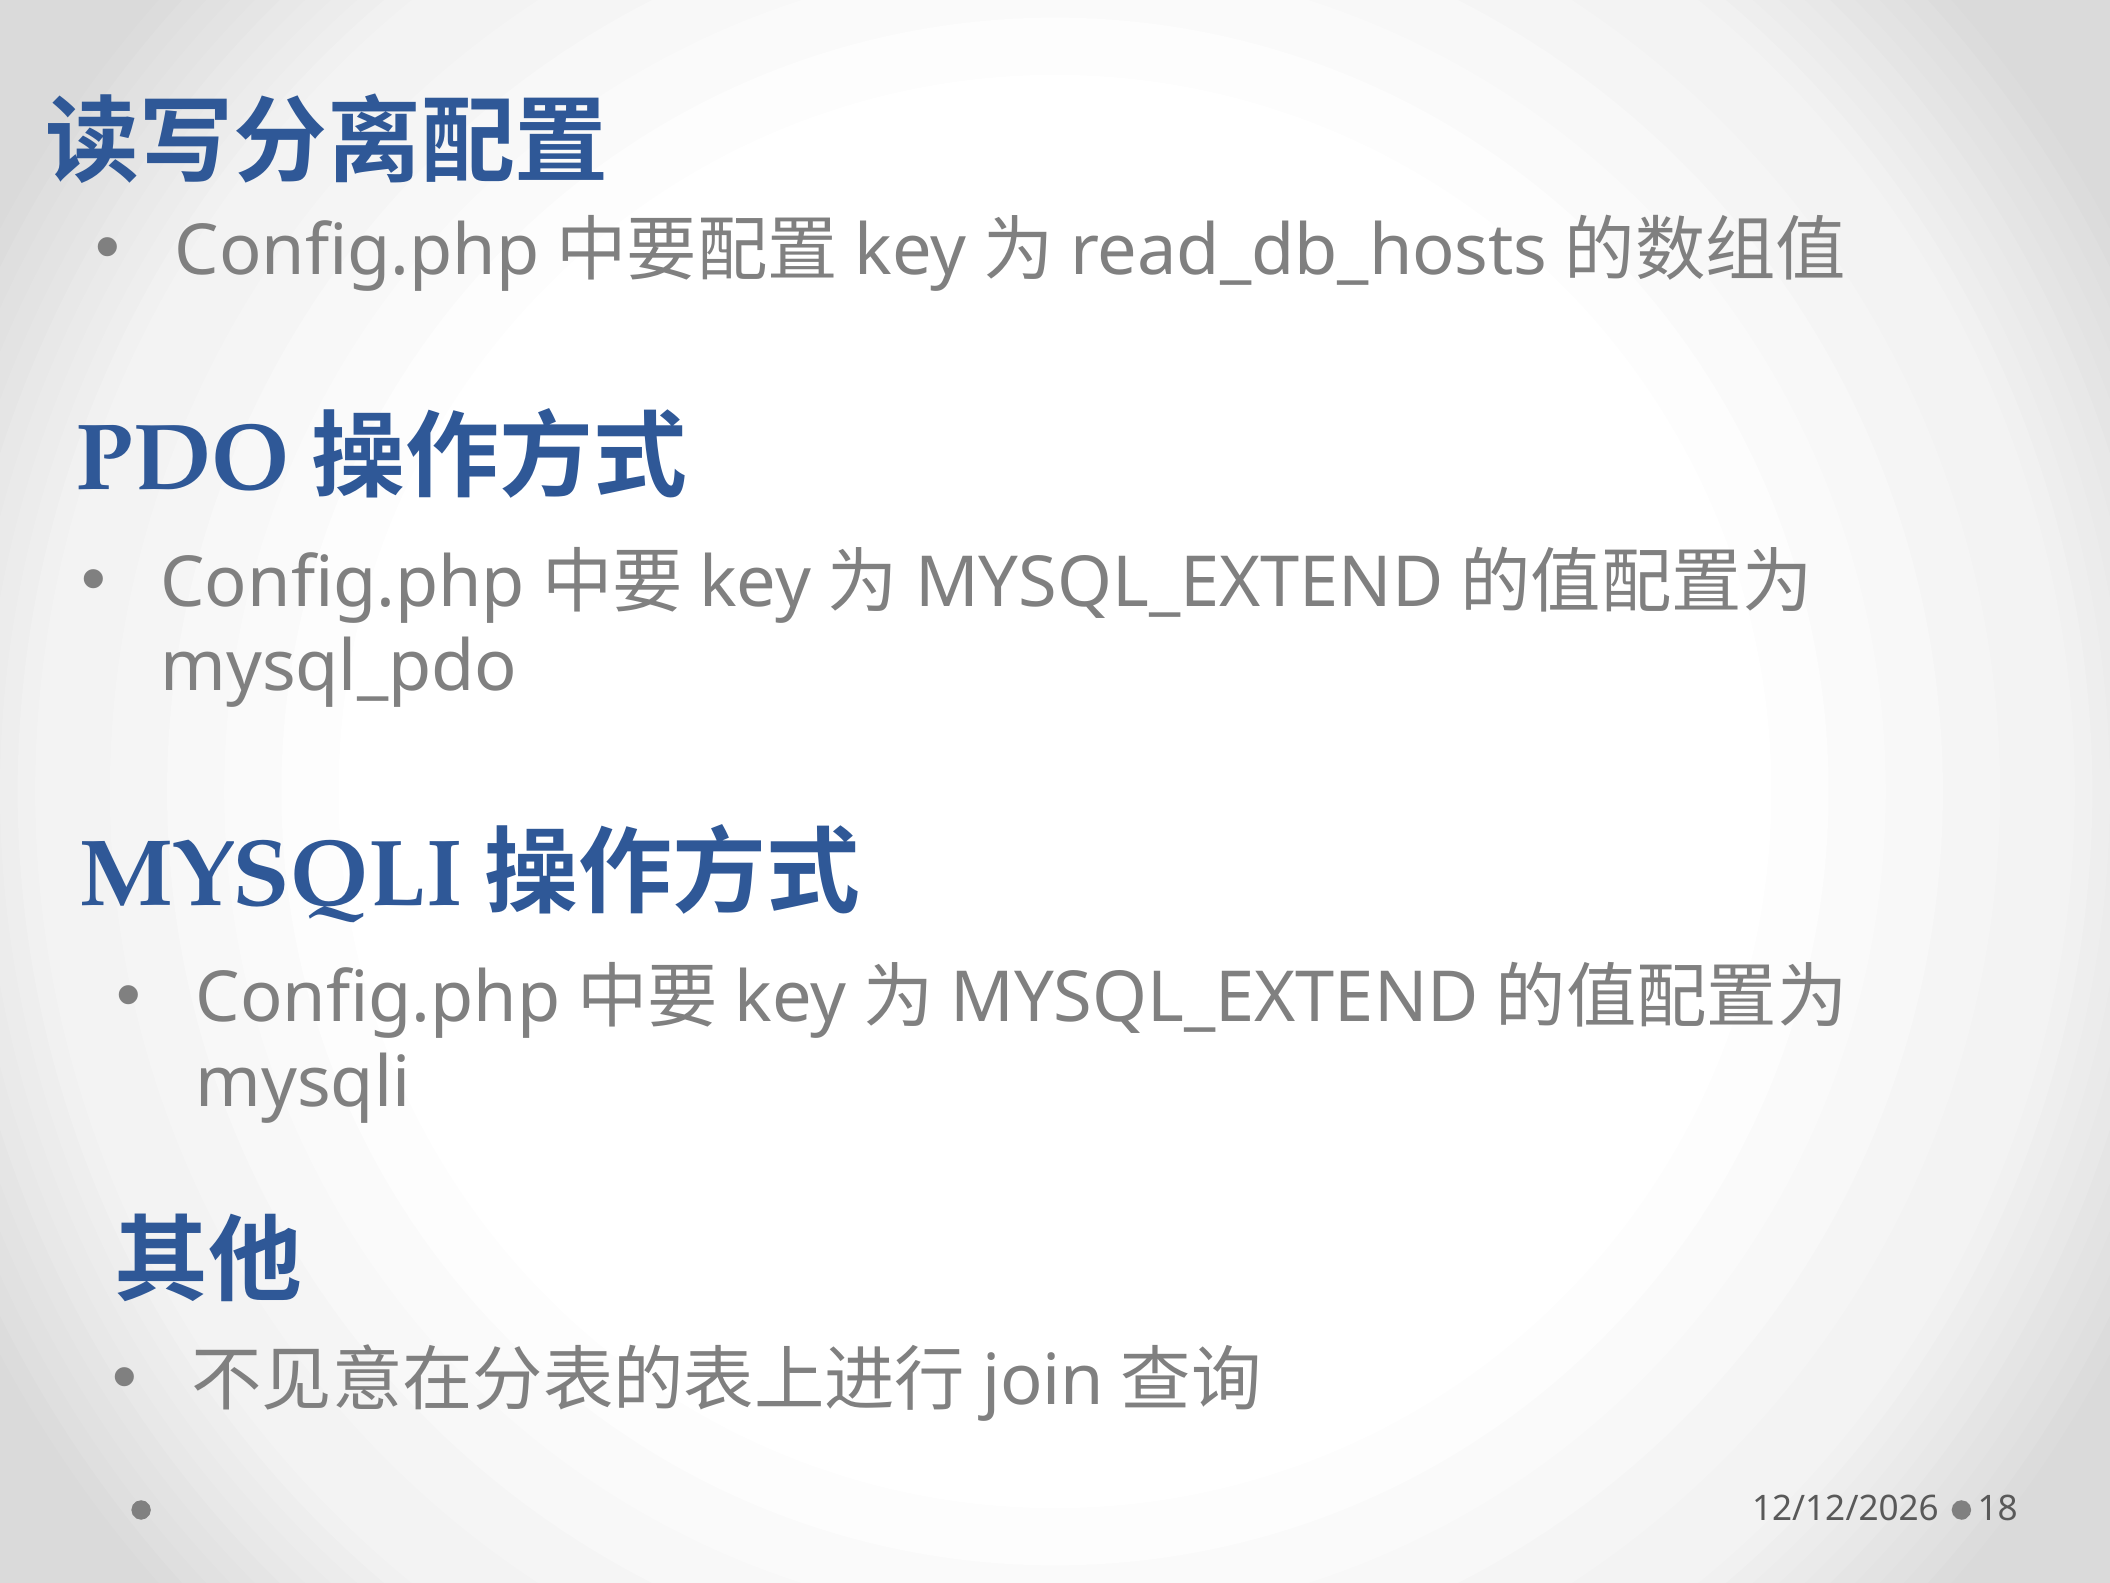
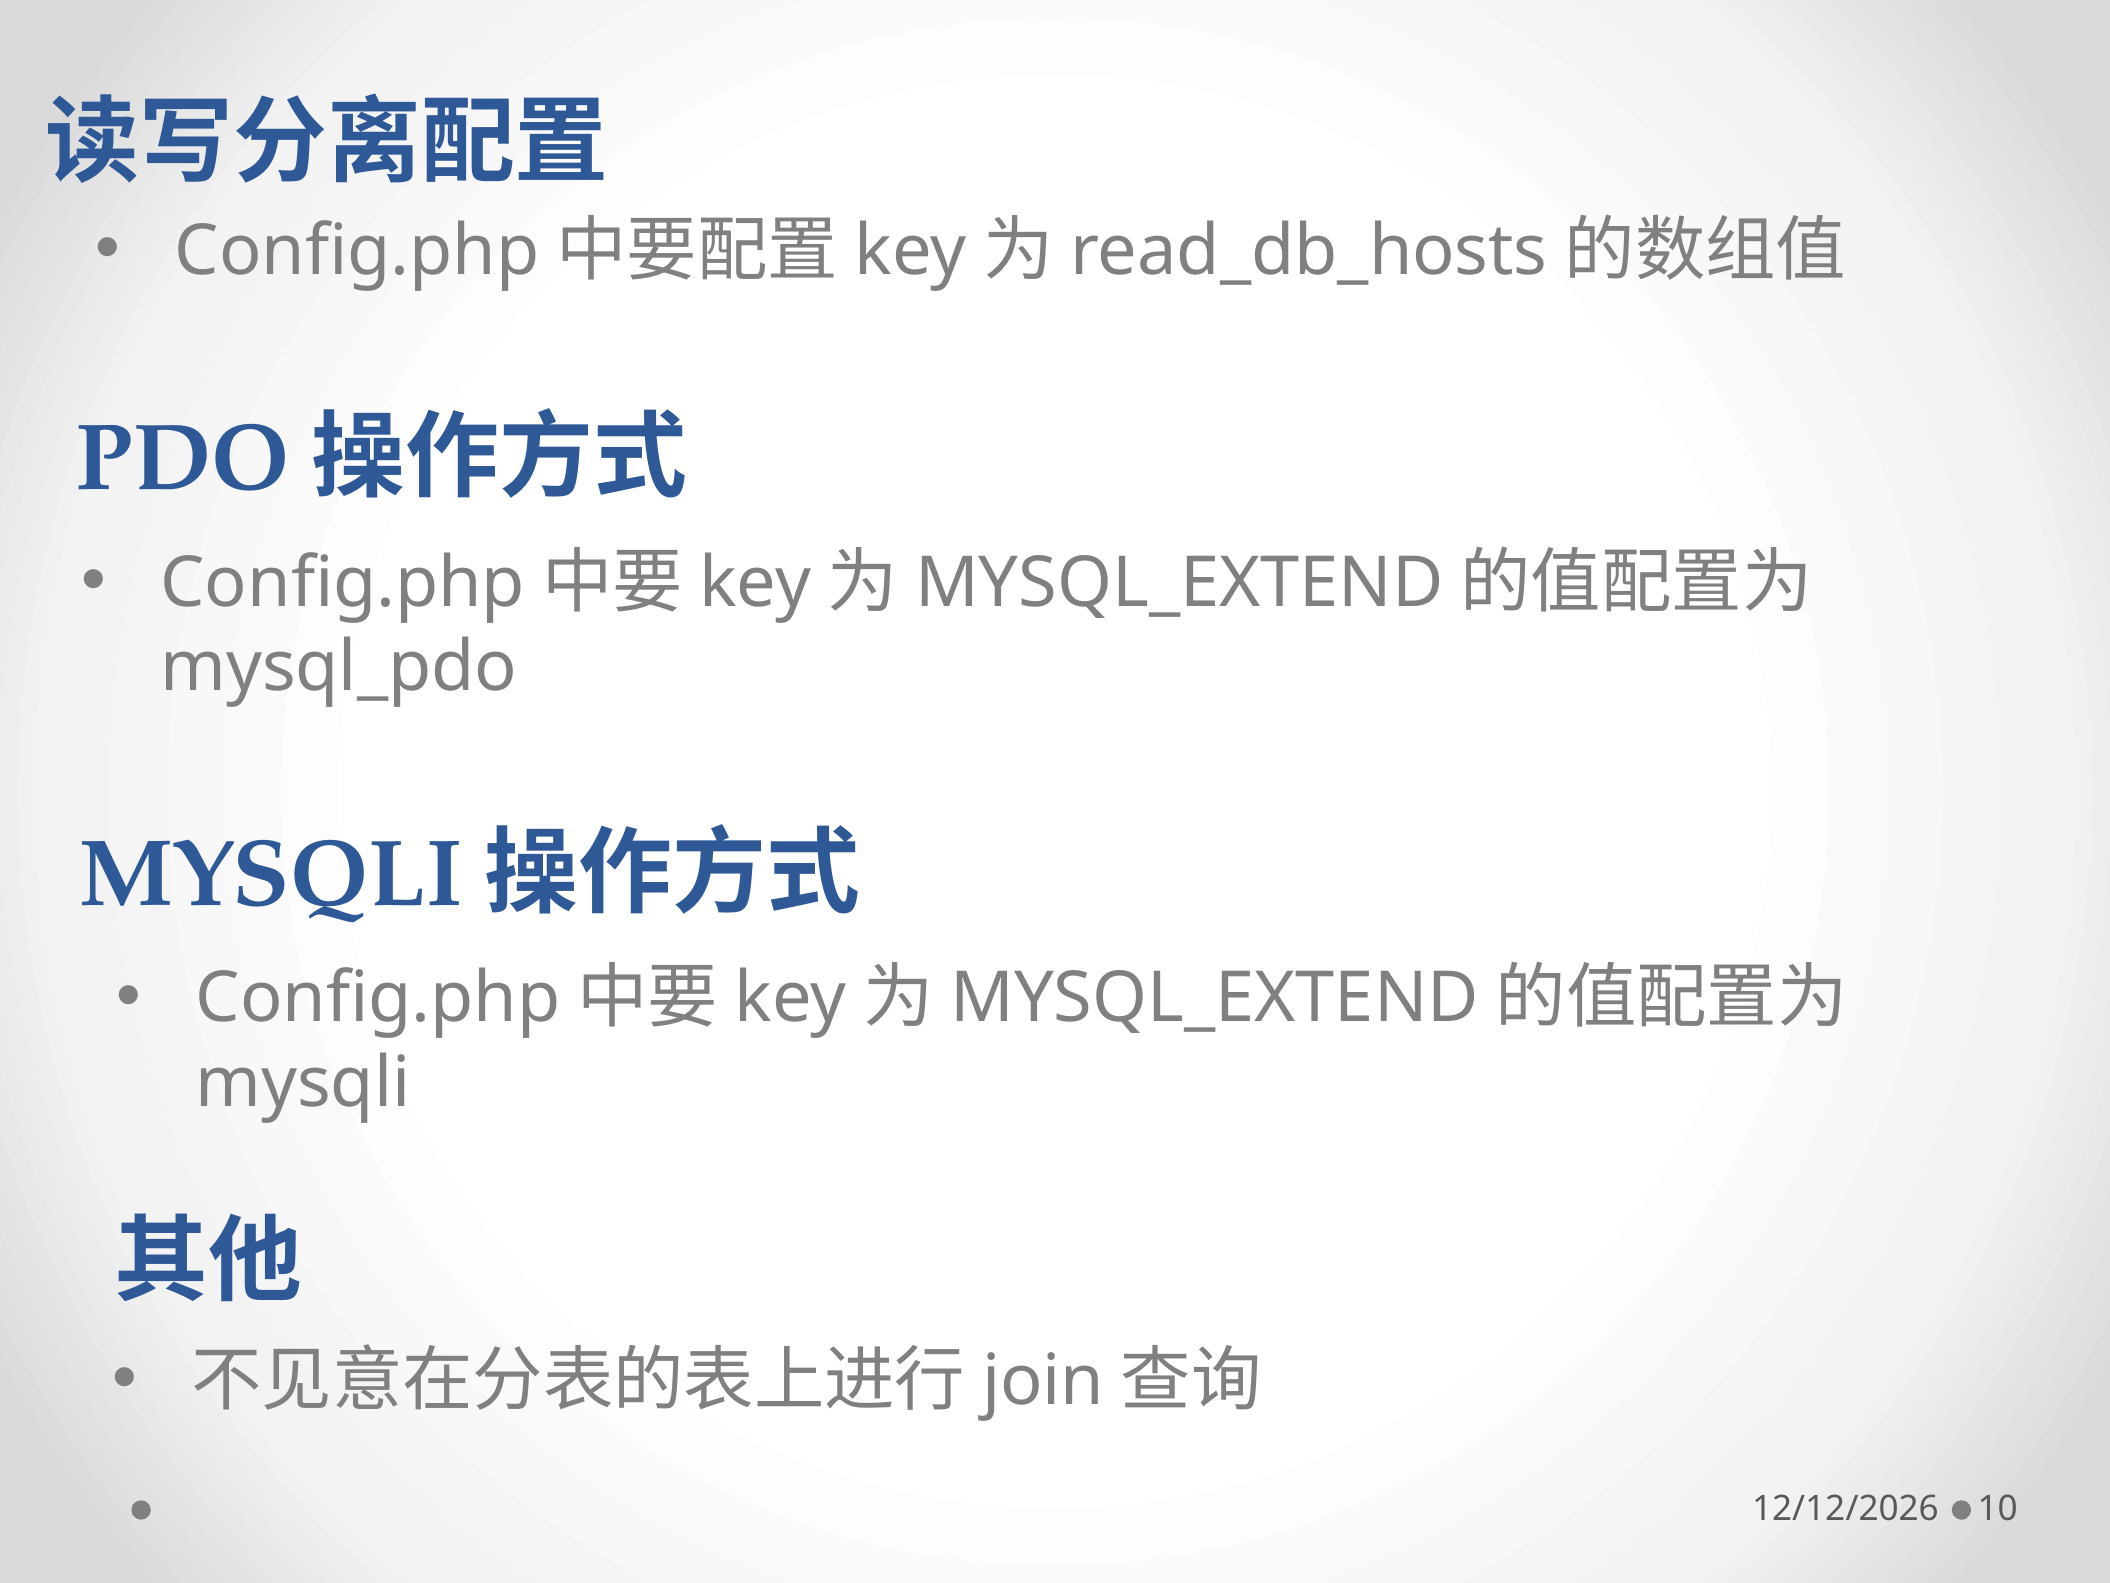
18: 18 -> 10 (1998, 1508)
